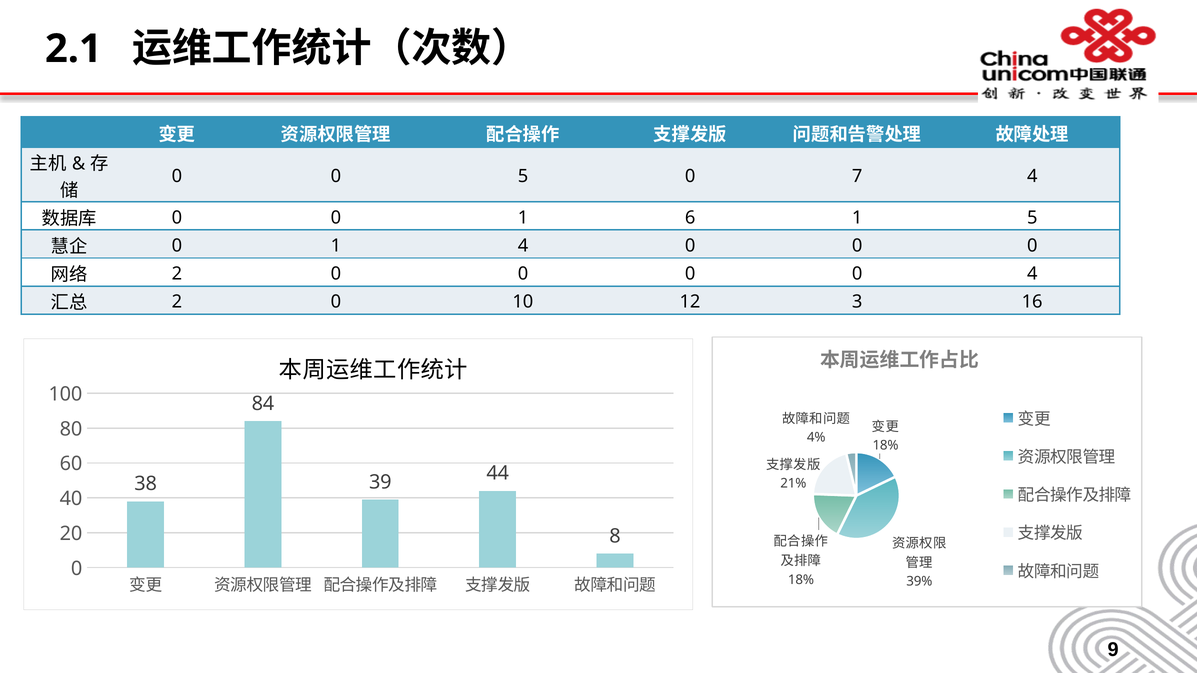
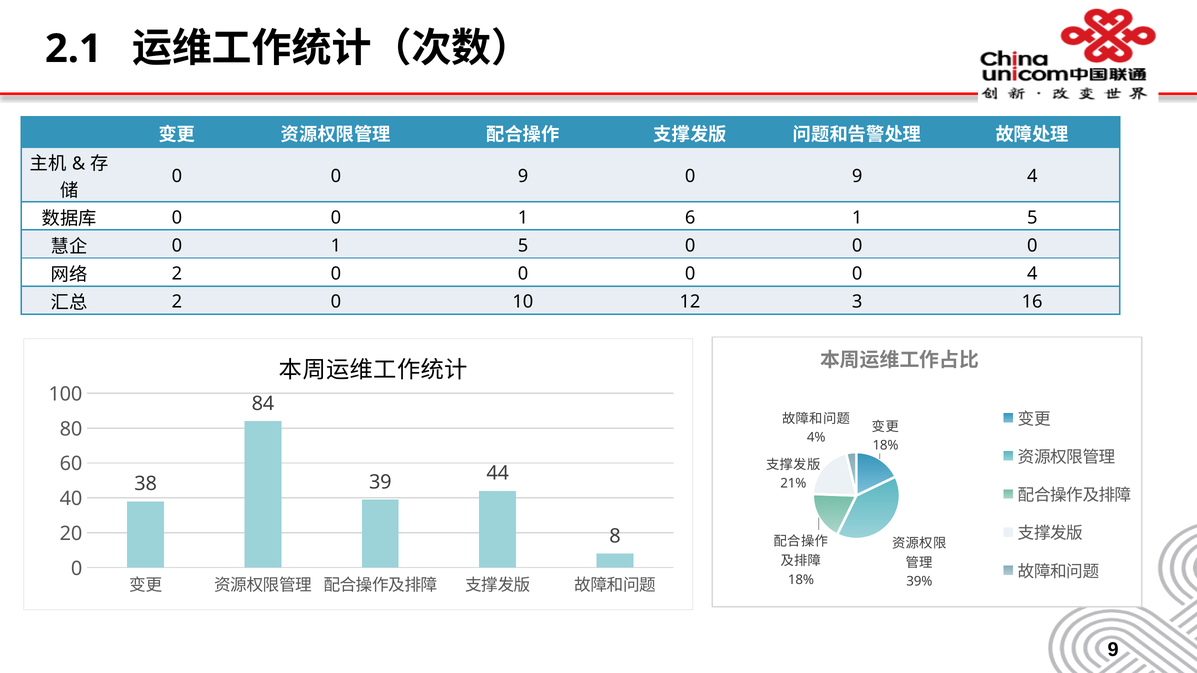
0 0 5: 5 -> 9 (523, 176)
7: 7 -> 9 (857, 176)
0 1 4: 4 -> 5 (523, 246)
